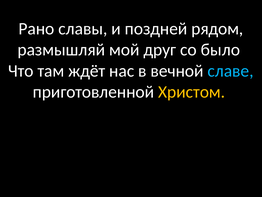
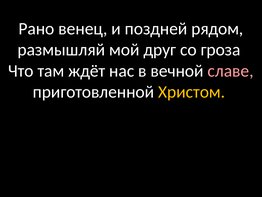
славы: славы -> венец (83, 29)
было: было -> гроза (221, 50)
славе colour: light blue -> pink (231, 71)
